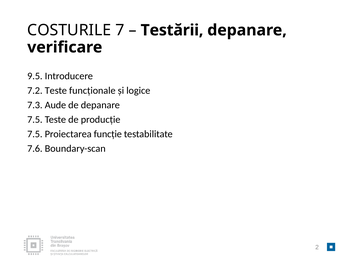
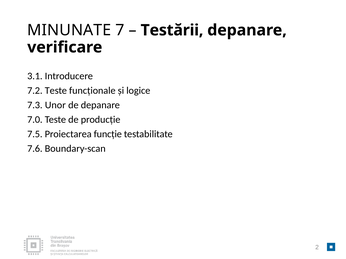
COSTURILE: COSTURILE -> MINUNATE (69, 30)
9.5: 9.5 -> 3.1 (35, 76)
Aude: Aude -> Unor (55, 105)
7.5: 7.5 -> 7.0 (35, 120)
